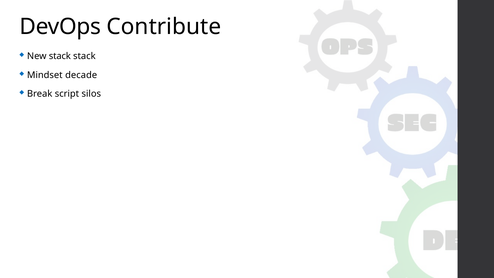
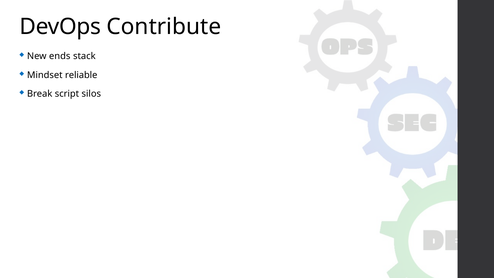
New stack: stack -> ends (60, 56)
decade: decade -> reliable (81, 75)
